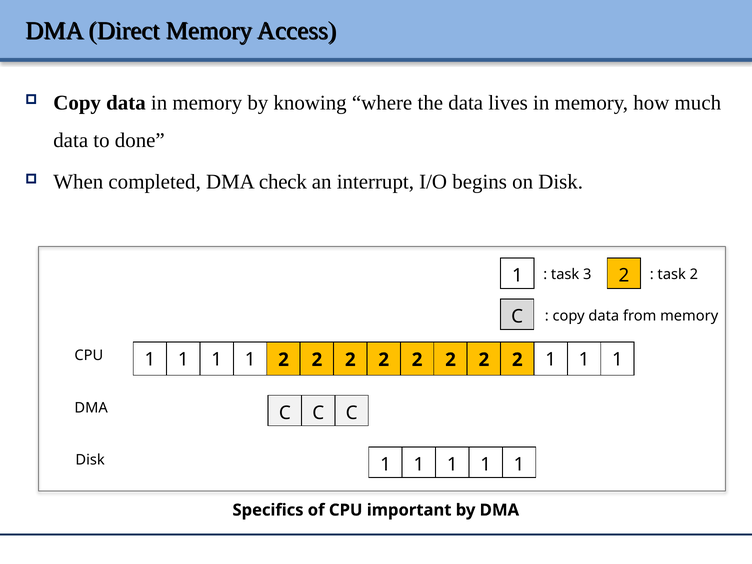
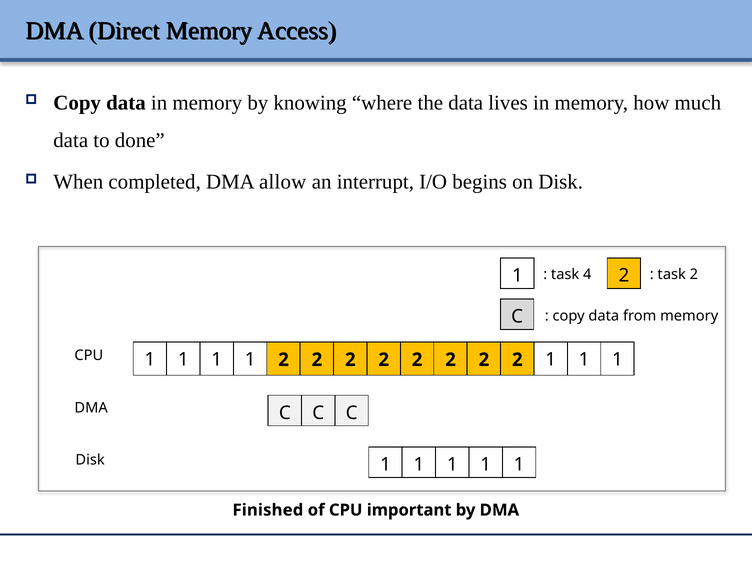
check: check -> allow (283, 182)
3: 3 -> 4 (587, 274)
Specifics: Specifics -> Finished (268, 510)
